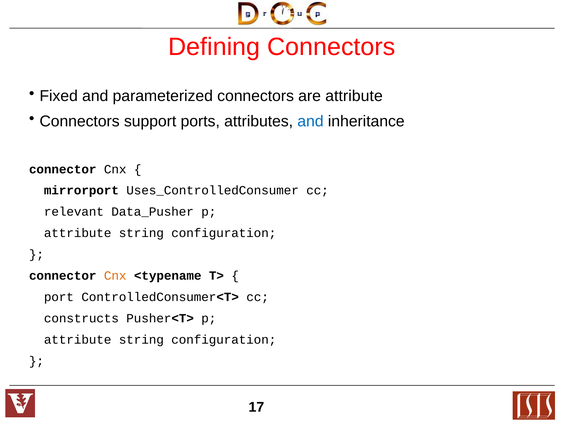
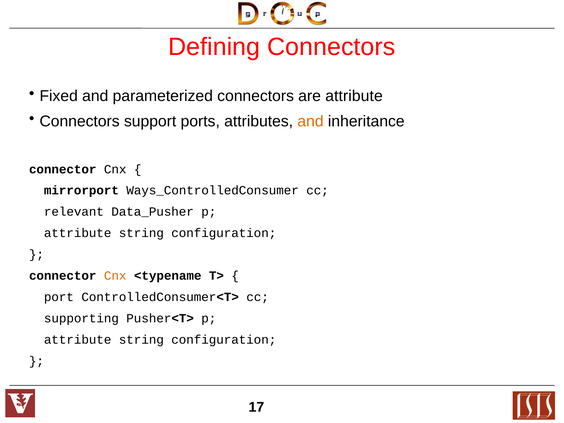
and colour: blue -> orange (310, 121)
Uses_ControlledConsumer: Uses_ControlledConsumer -> Ways_ControlledConsumer (213, 191)
constructs: constructs -> supporting (81, 318)
